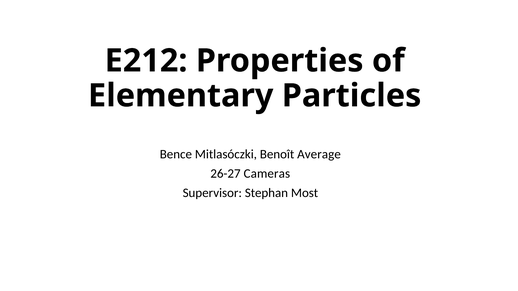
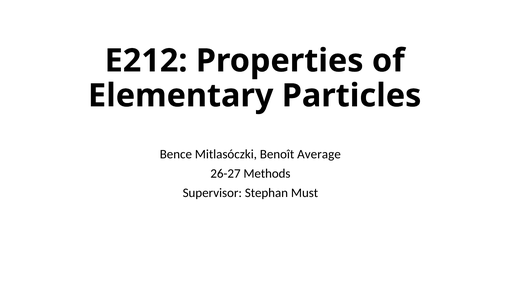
Cameras: Cameras -> Methods (267, 174)
Most: Most -> Must (305, 193)
